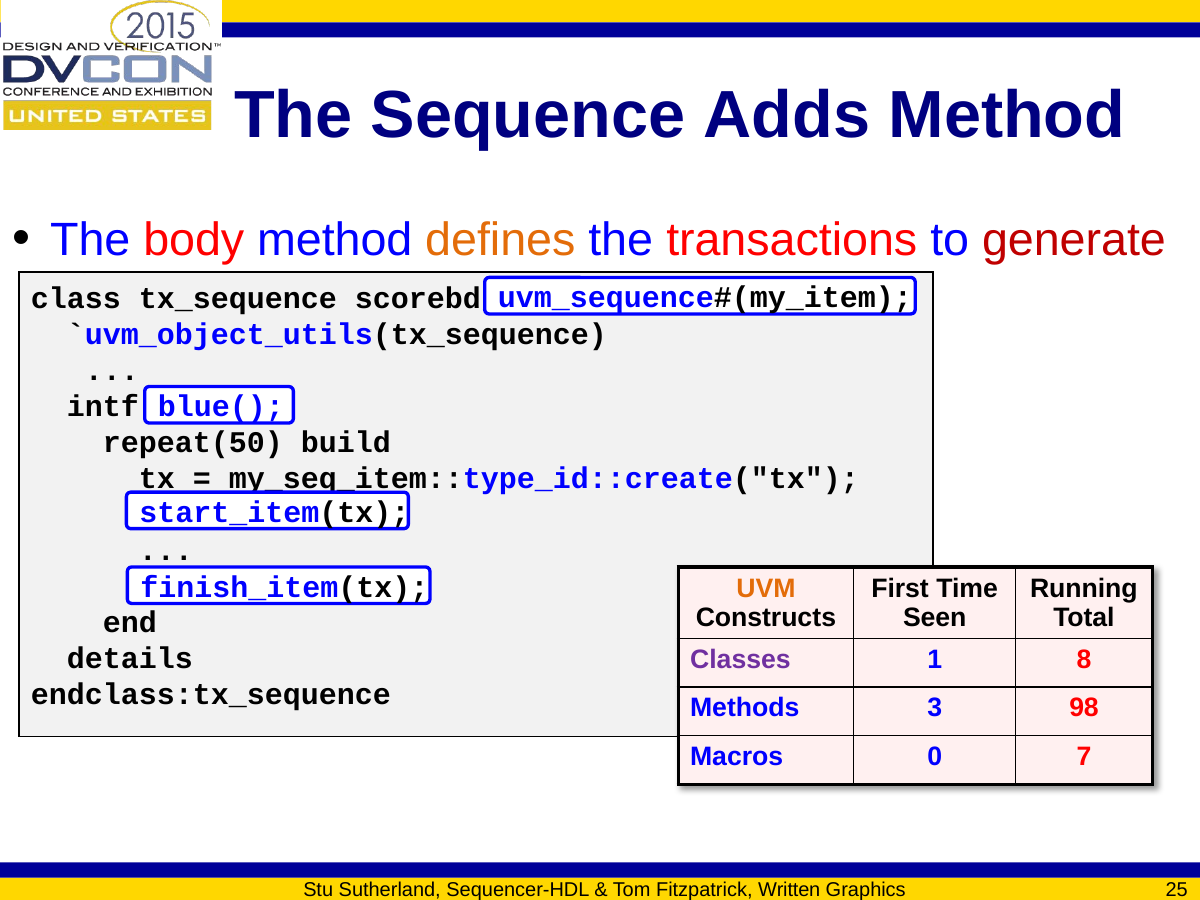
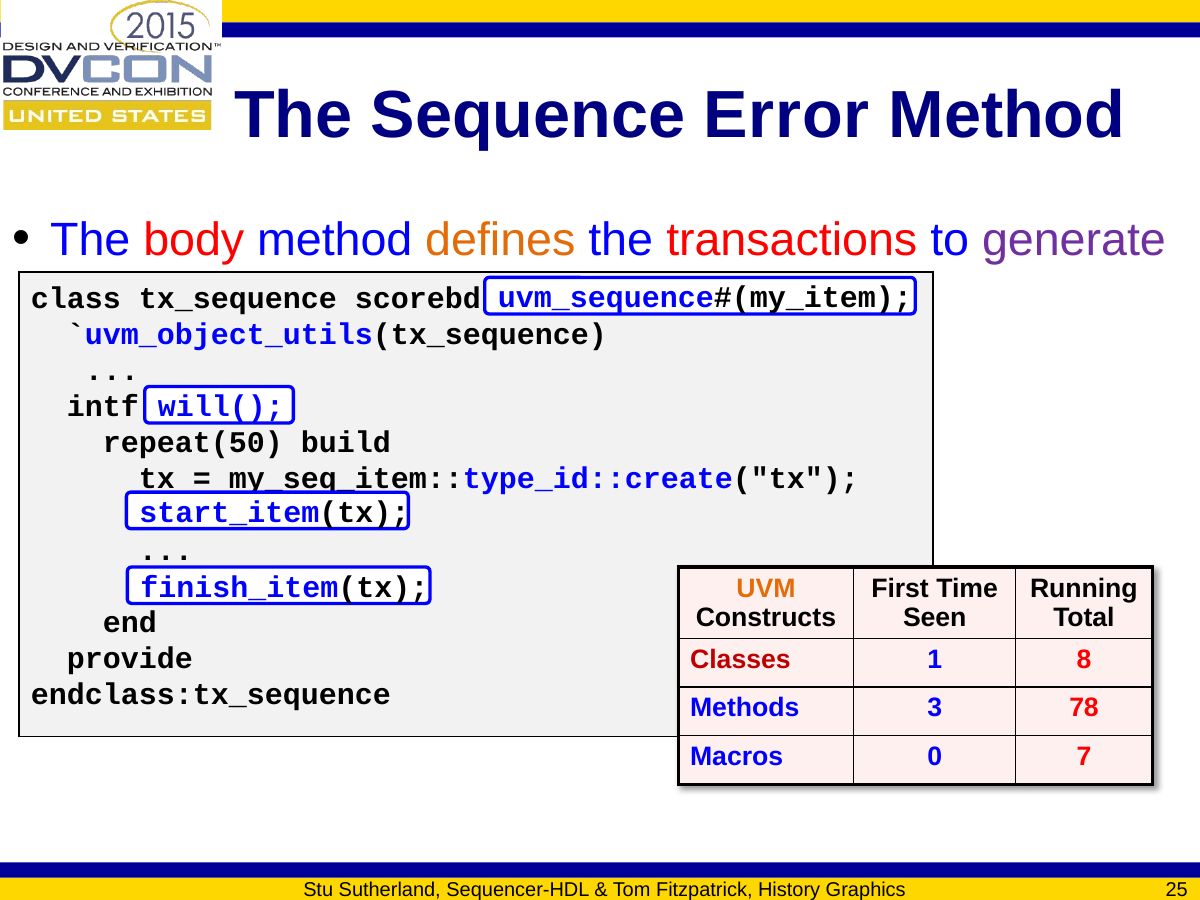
Adds: Adds -> Error (787, 116)
generate colour: red -> purple (1074, 240)
blue(: blue( -> will( (221, 407)
details: details -> provide (130, 658)
Classes colour: purple -> red (740, 660)
98: 98 -> 78 (1084, 708)
Written: Written -> History (789, 889)
